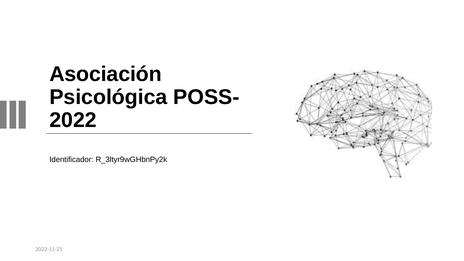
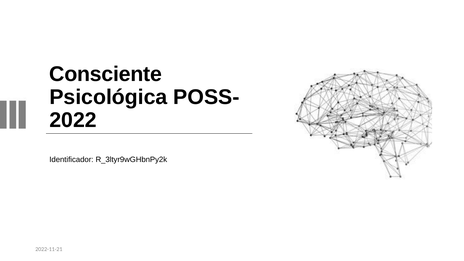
Asociación: Asociación -> Consciente (106, 74)
